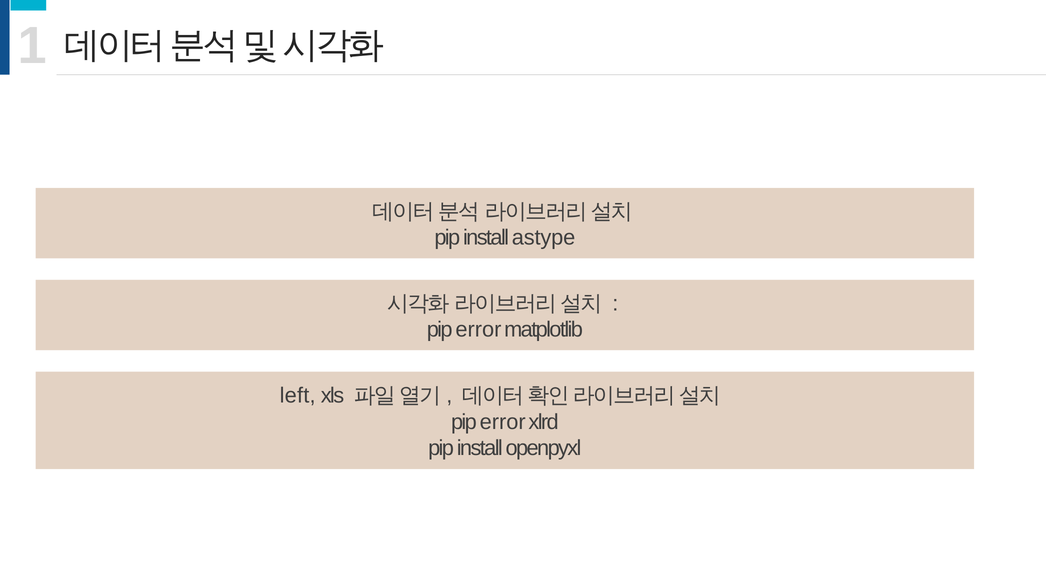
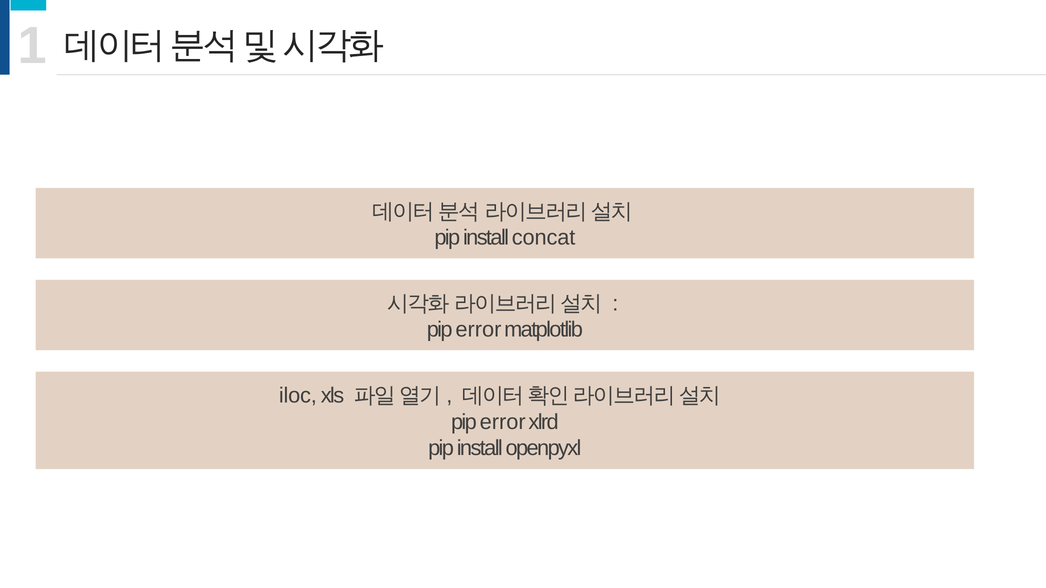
astype: astype -> concat (544, 238)
left: left -> iloc (298, 396)
